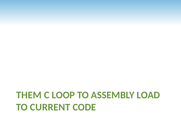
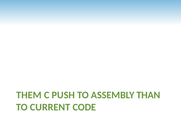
LOOP: LOOP -> PUSH (63, 95)
LOAD: LOAD -> THAN (148, 95)
